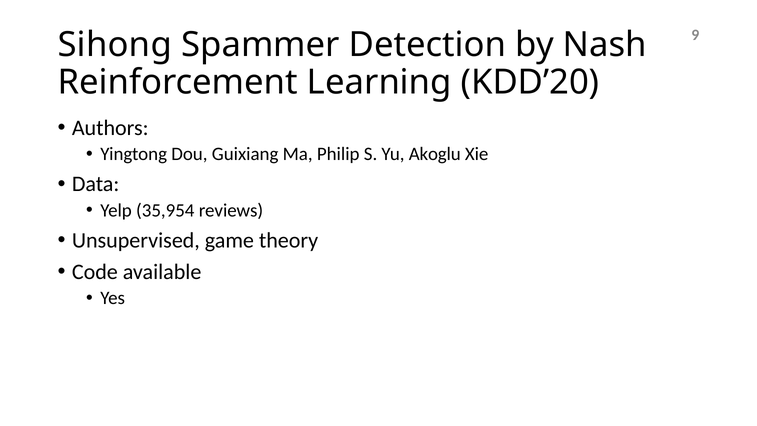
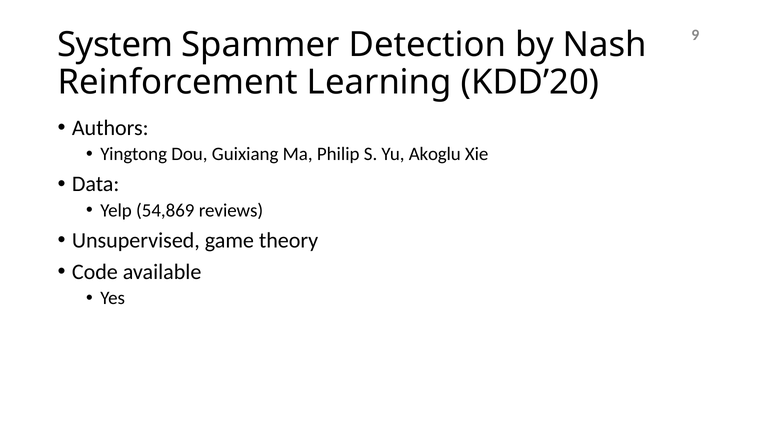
Sihong: Sihong -> System (115, 45)
35,954: 35,954 -> 54,869 (165, 210)
